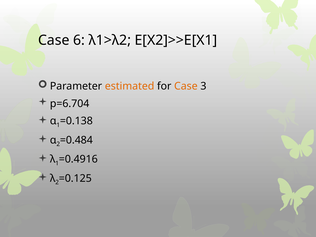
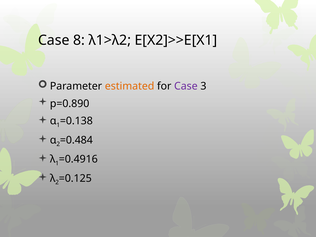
6: 6 -> 8 (79, 40)
Case colour: orange -> purple (186, 86)
p=6.704: p=6.704 -> p=0.890 (70, 104)
